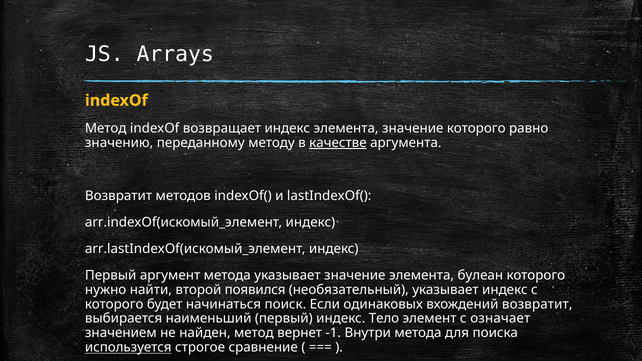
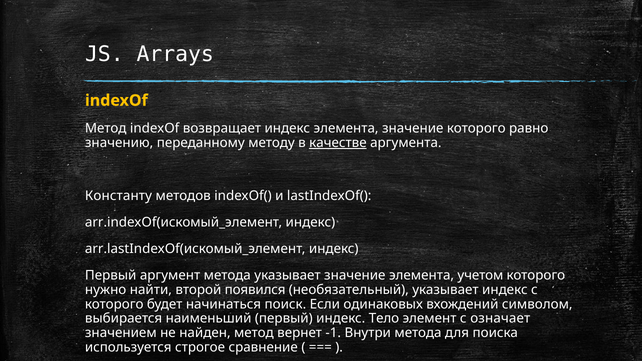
Возвратит: Возвратит -> Константу (119, 196)
булеан: булеан -> учетом (480, 275)
вхождений возвратит: возвратит -> символом (537, 304)
используется underline: present -> none (128, 348)
